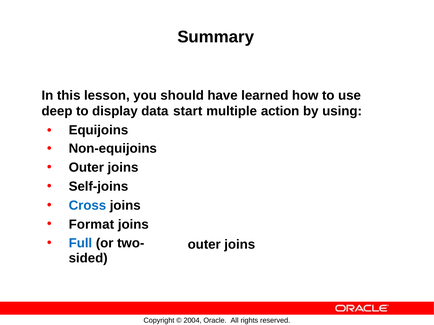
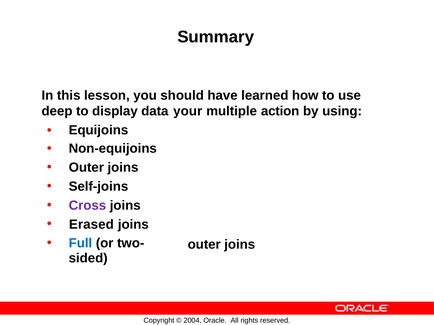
start: start -> your (188, 111)
Cross colour: blue -> purple (87, 206)
Format: Format -> Erased (91, 225)
